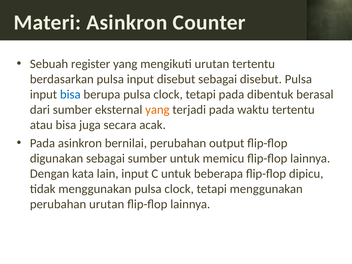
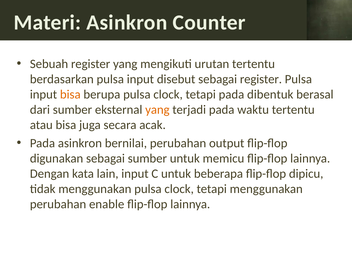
sebagai disebut: disebut -> register (261, 79)
bisa colour: blue -> orange (70, 94)
perubahan urutan: urutan -> enable (107, 204)
